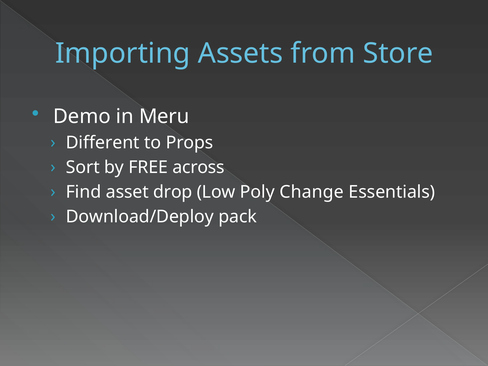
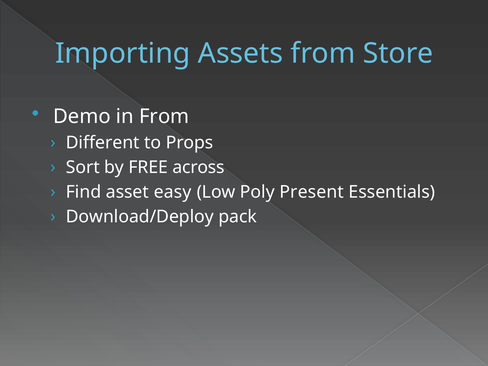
in Meru: Meru -> From (164, 117)
drop: drop -> easy (173, 192)
Change: Change -> Present (312, 192)
